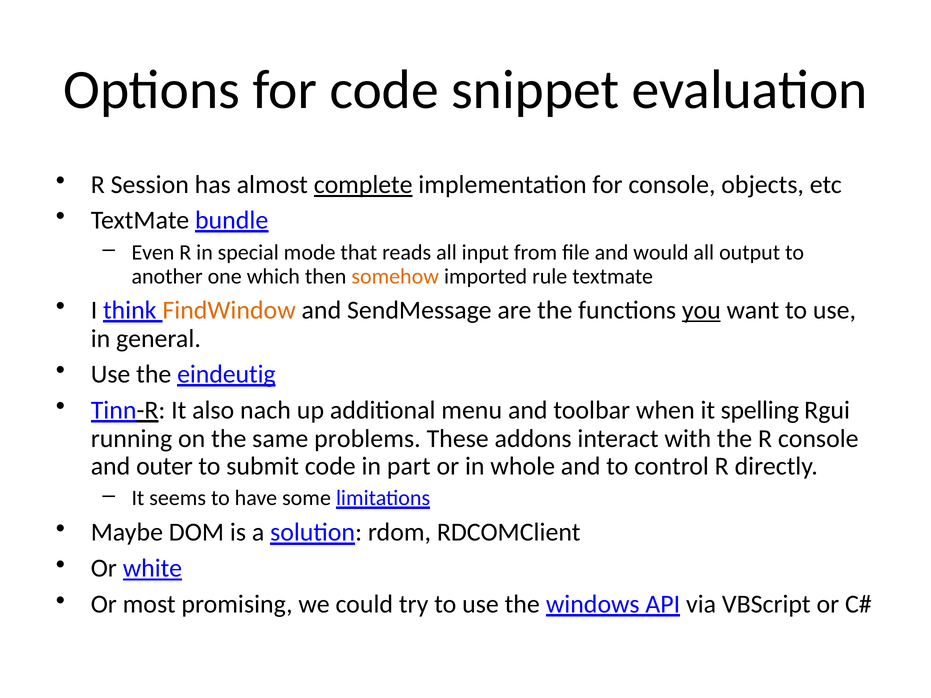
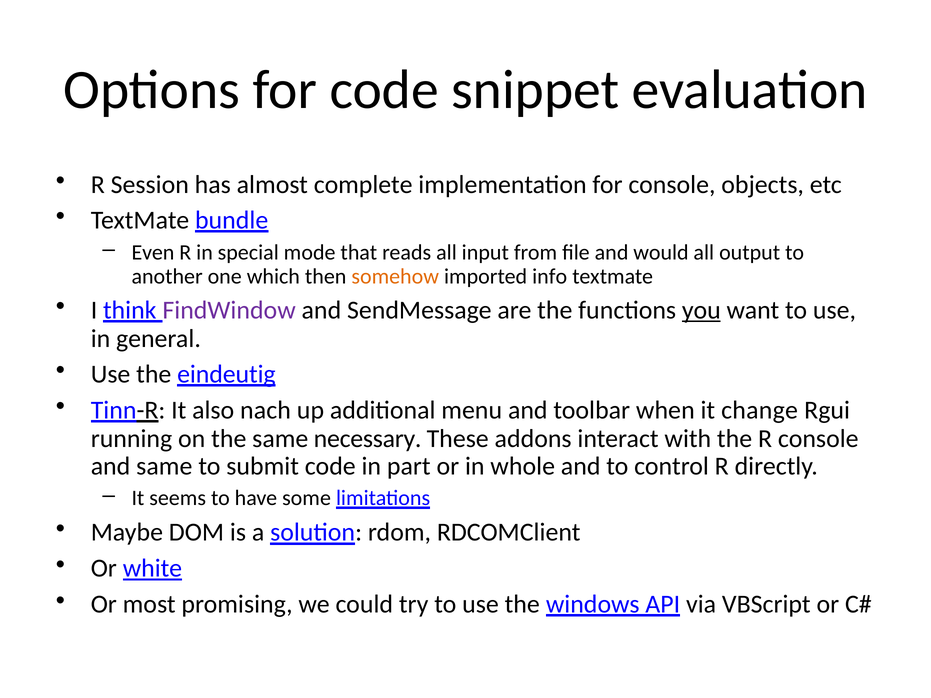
complete underline: present -> none (363, 185)
rule: rule -> info (550, 276)
FindWindow colour: orange -> purple (229, 310)
spelling: spelling -> change (760, 410)
problems: problems -> necessary (368, 439)
and outer: outer -> same (164, 467)
